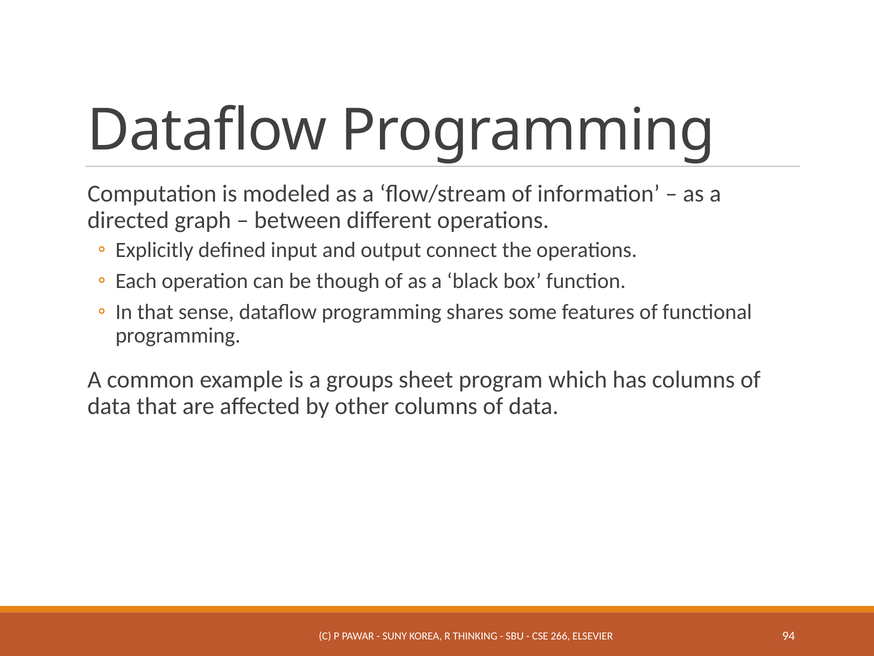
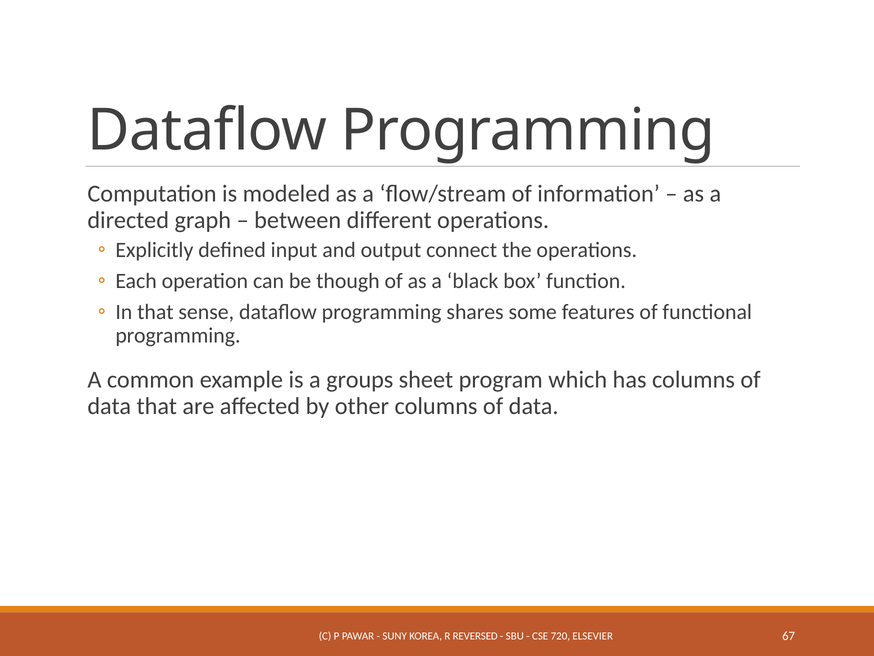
THINKING: THINKING -> REVERSED (475, 636)
266: 266 -> 720 (560, 636)
94: 94 -> 67 (789, 636)
